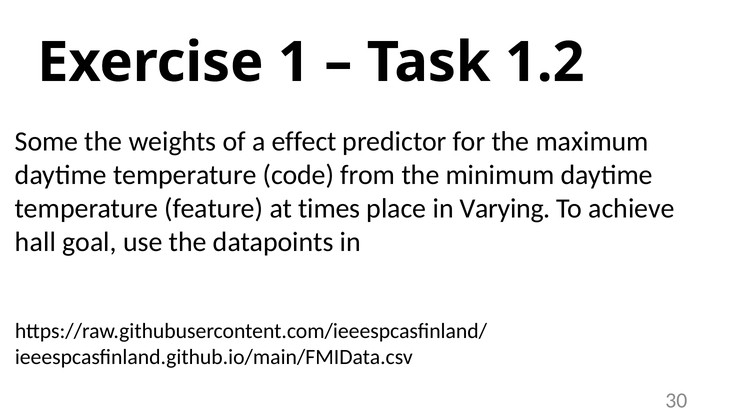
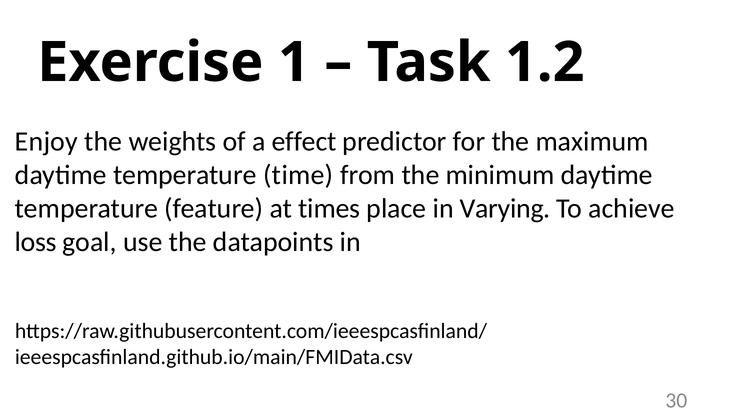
Some: Some -> Enjoy (46, 142)
code: code -> time (298, 175)
hall: hall -> loss (36, 242)
